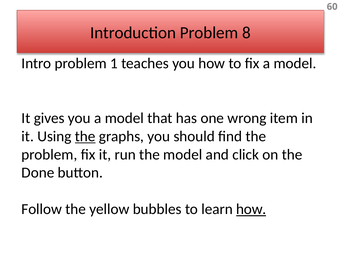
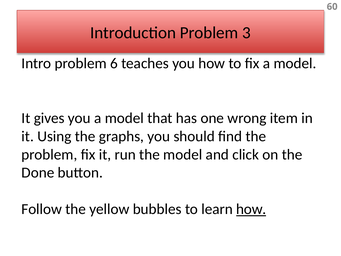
8: 8 -> 3 (246, 33)
1: 1 -> 6 (114, 63)
the underline: present -> none (85, 136)
